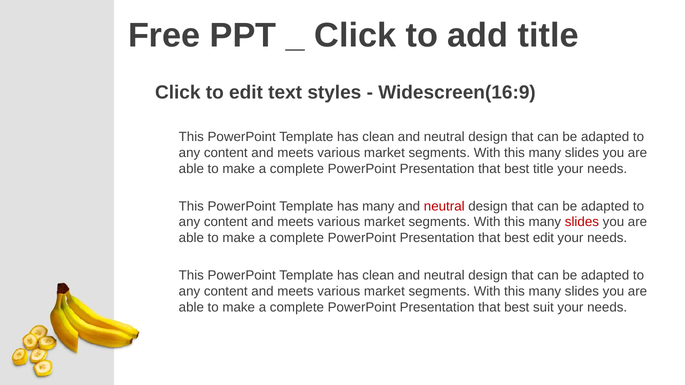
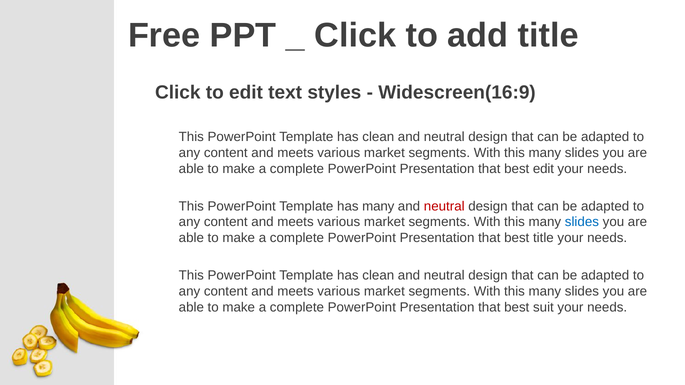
best title: title -> edit (543, 169)
slides colour: red -> blue (582, 222)
best edit: edit -> title (543, 238)
